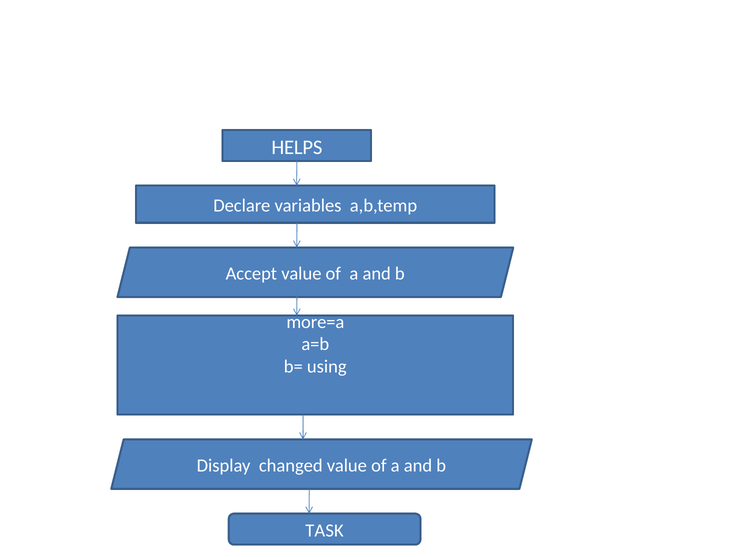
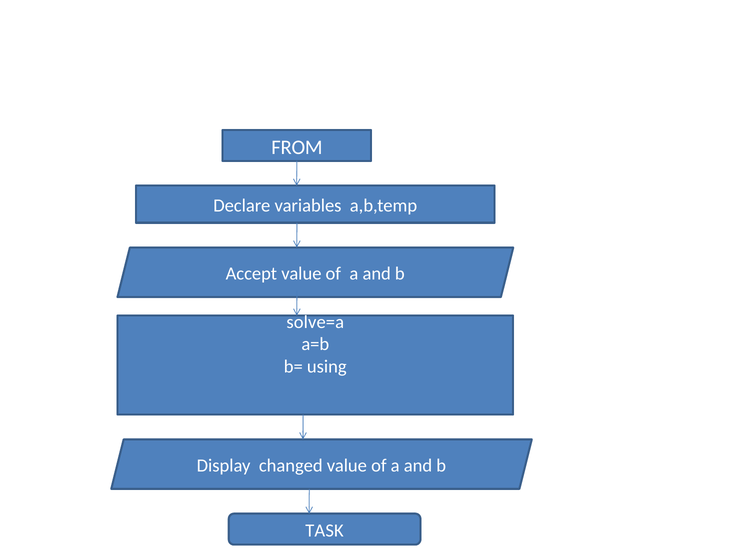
HELPS: HELPS -> FROM (297, 147)
more=a: more=a -> solve=a (315, 322)
